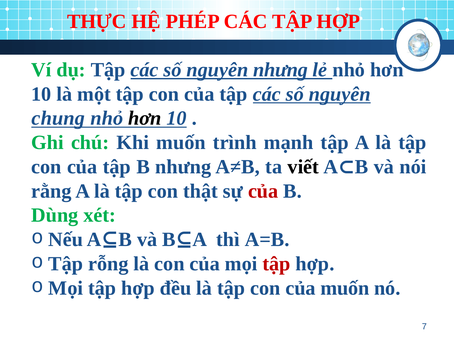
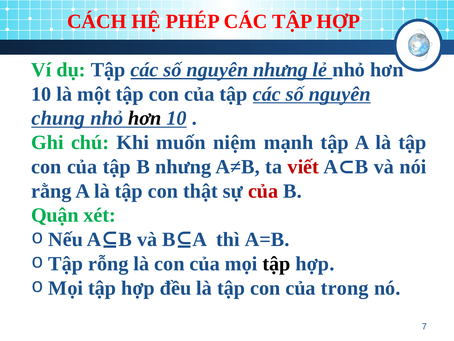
THỰC: THỰC -> CÁCH (97, 22)
trình: trình -> niệm (235, 142)
viết colour: black -> red (303, 167)
Dùng: Dùng -> Quận (55, 215)
tập colour: red -> black (277, 263)
của muốn: muốn -> trong (345, 288)
